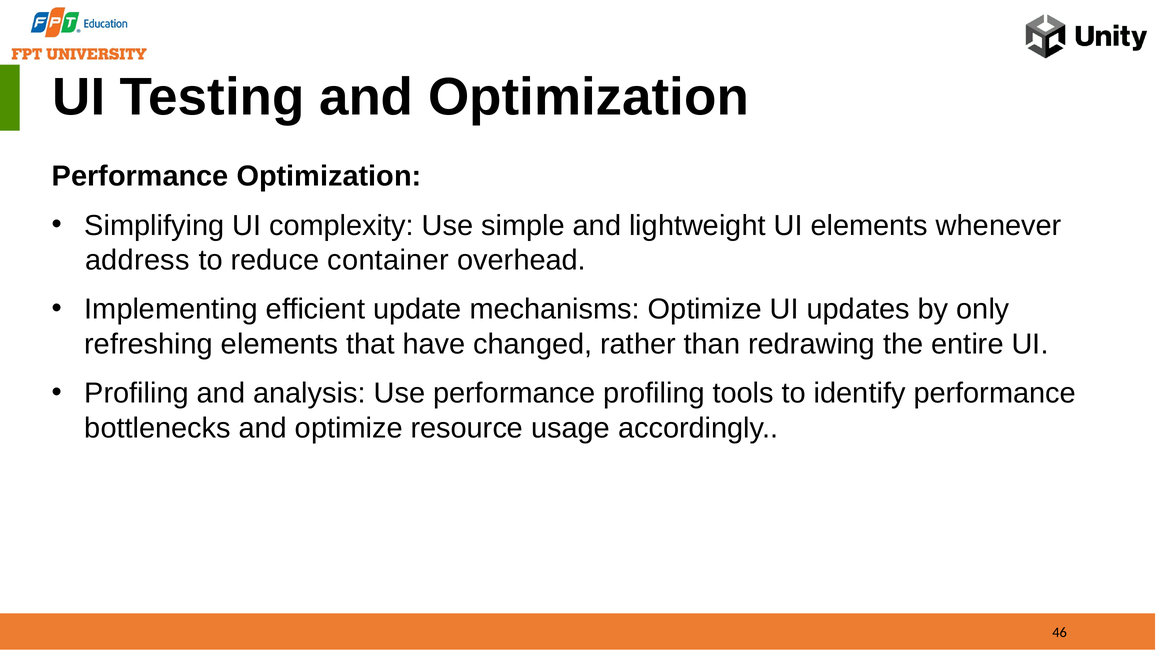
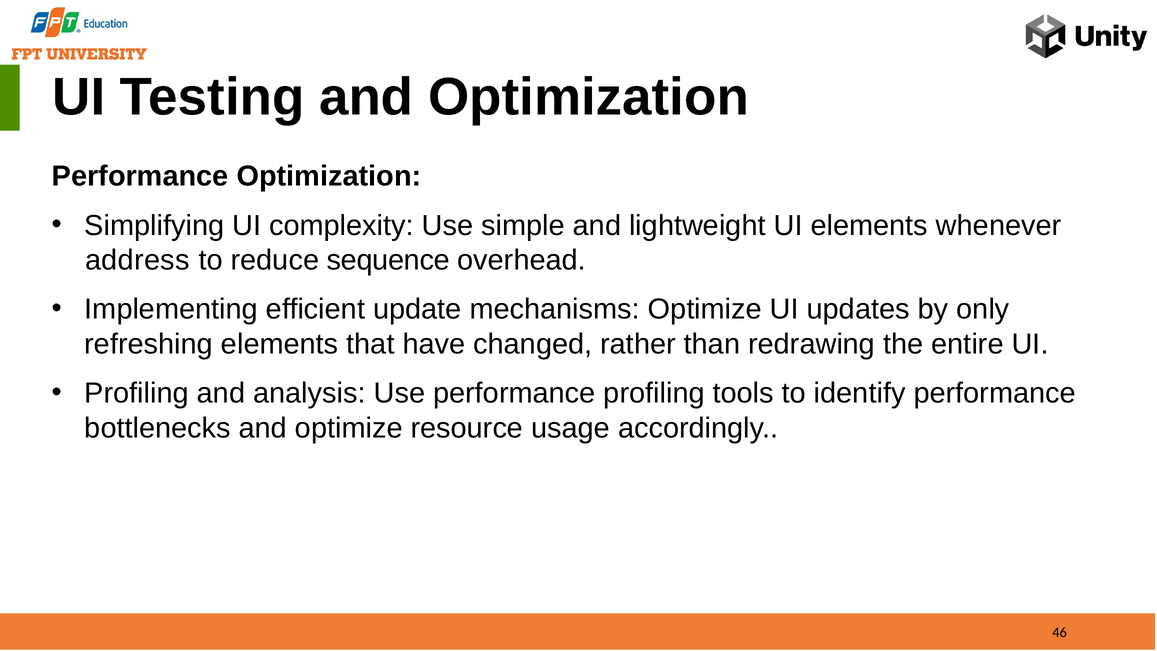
container: container -> sequence (388, 260)
